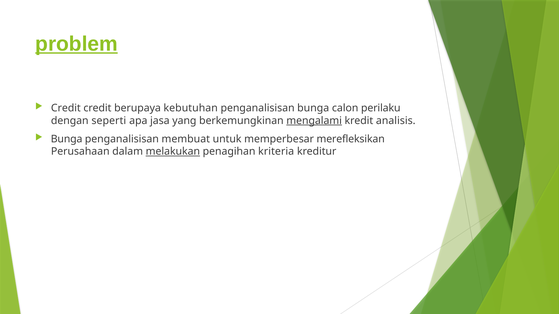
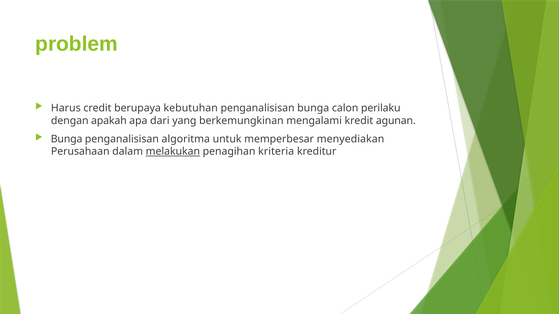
problem underline: present -> none (77, 44)
Credit: Credit -> Harus (66, 108)
seperti: seperti -> apakah (109, 121)
jasa: jasa -> dari (160, 121)
mengalami underline: present -> none (314, 121)
analisis: analisis -> agunan (396, 121)
membuat: membuat -> algoritma (186, 139)
merefleksikan: merefleksikan -> menyediakan (351, 139)
